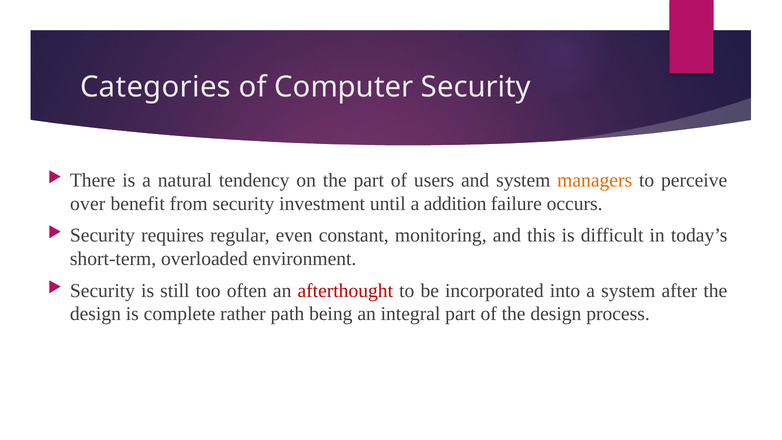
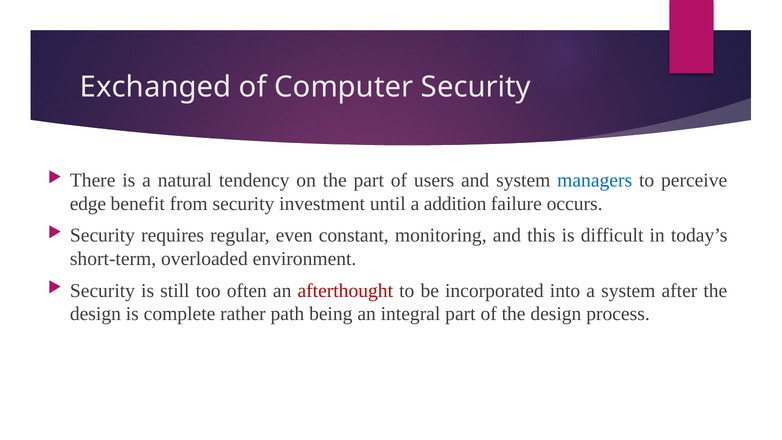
Categories: Categories -> Exchanged (156, 87)
managers colour: orange -> blue (595, 180)
over: over -> edge (88, 204)
